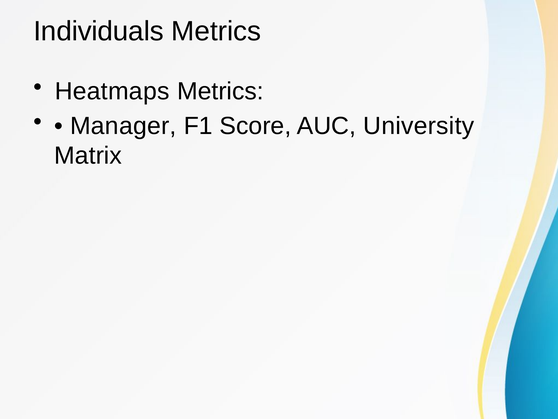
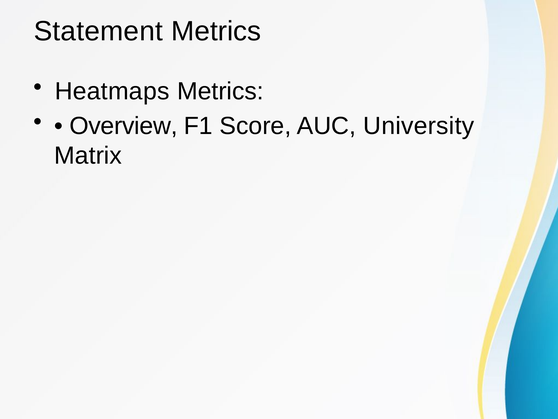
Individuals: Individuals -> Statement (98, 31)
Manager: Manager -> Overview (124, 126)
